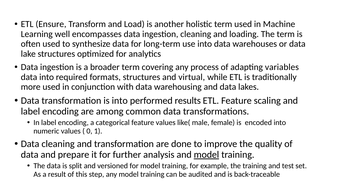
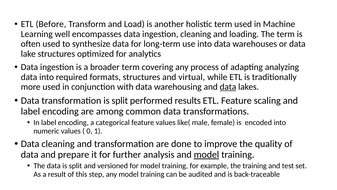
Ensure: Ensure -> Before (51, 24)
variables: variables -> analyzing (282, 67)
data underline: none -> present (228, 87)
transformation is into: into -> split (120, 100)
